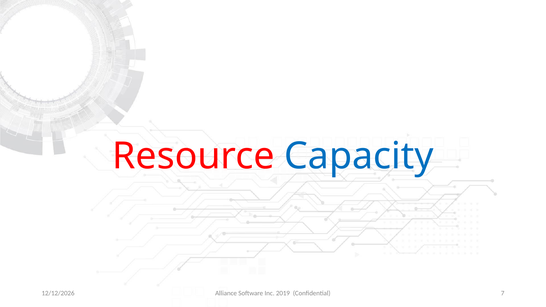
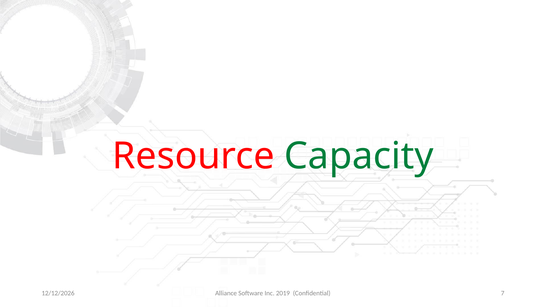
Capacity colour: blue -> green (359, 156)
